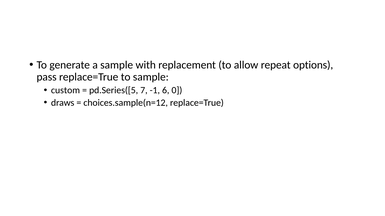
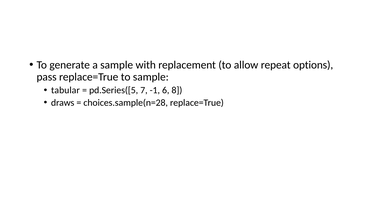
custom: custom -> tabular (65, 90)
0: 0 -> 8 (177, 90)
choices.sample(n=12: choices.sample(n=12 -> choices.sample(n=28 (126, 103)
